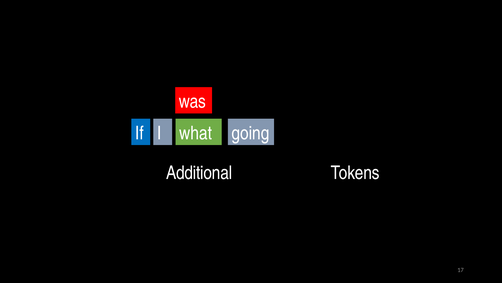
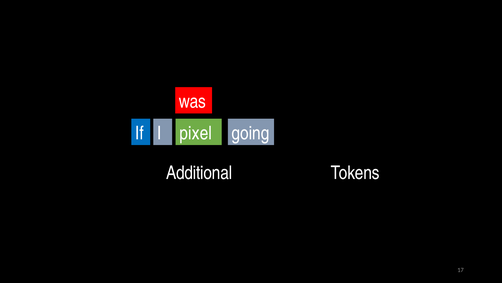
what: what -> pixel (196, 133)
